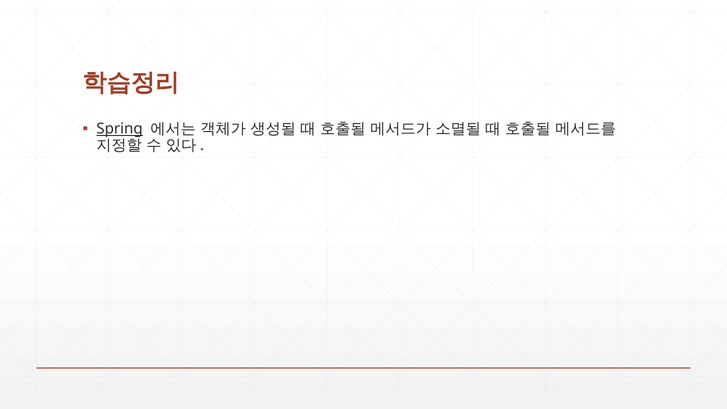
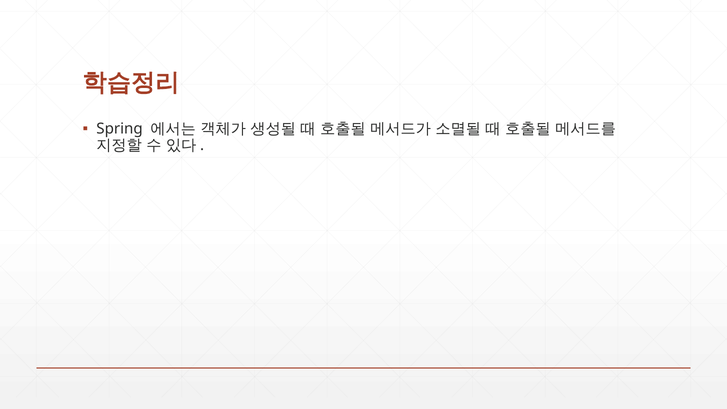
Spring underline: present -> none (120, 129)
